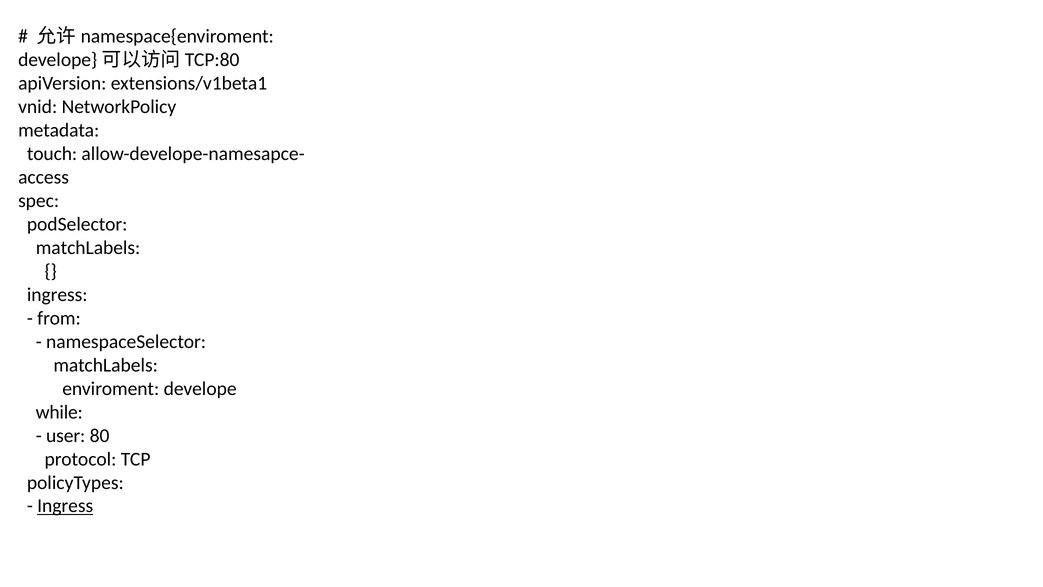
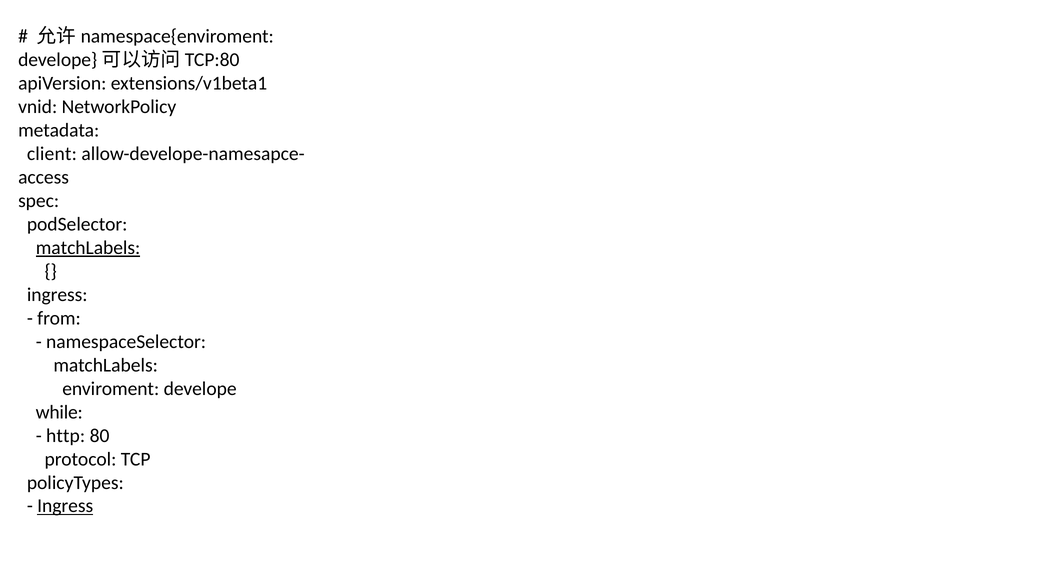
touch: touch -> client (52, 154)
matchLabels underline: none -> present (88, 248)
user: user -> http (66, 435)
